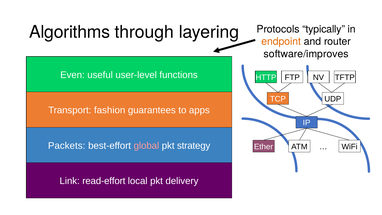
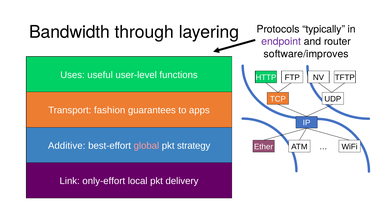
Algorithms: Algorithms -> Bandwidth (70, 32)
endpoint colour: orange -> purple (281, 42)
Even: Even -> Uses (72, 75)
Packets: Packets -> Additive (67, 146)
read-effort: read-effort -> only-effort (104, 181)
